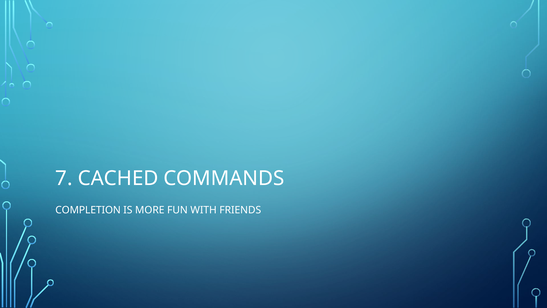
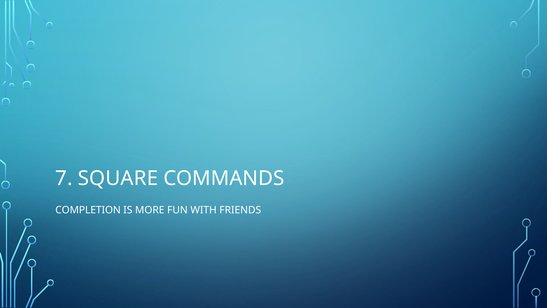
CACHED: CACHED -> SQUARE (118, 178)
